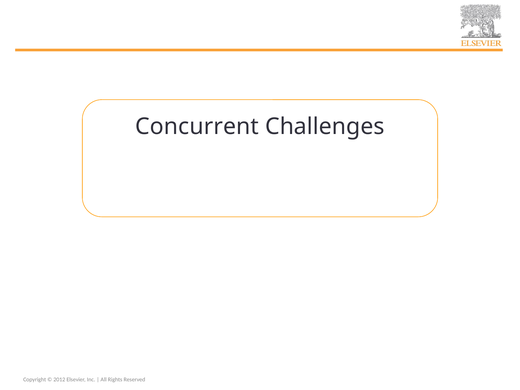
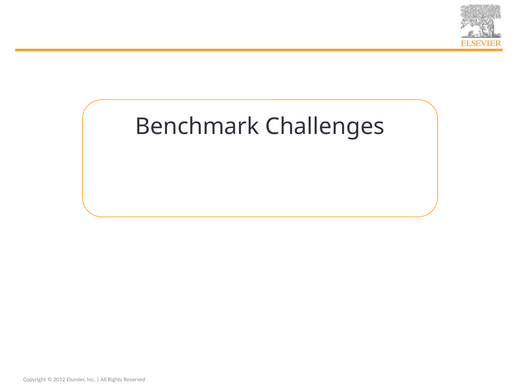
Concurrent: Concurrent -> Benchmark (197, 126)
